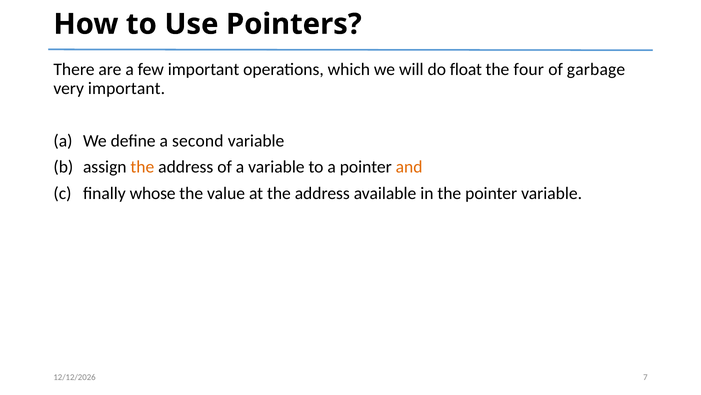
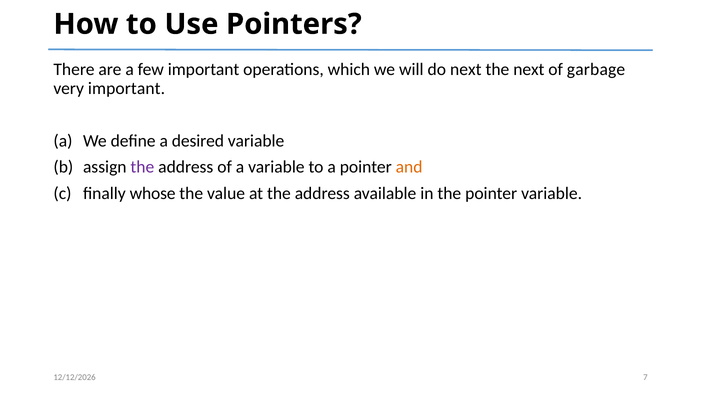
do float: float -> next (466, 69)
the four: four -> next (529, 69)
second: second -> desired (198, 141)
the colour: orange -> purple (142, 167)
